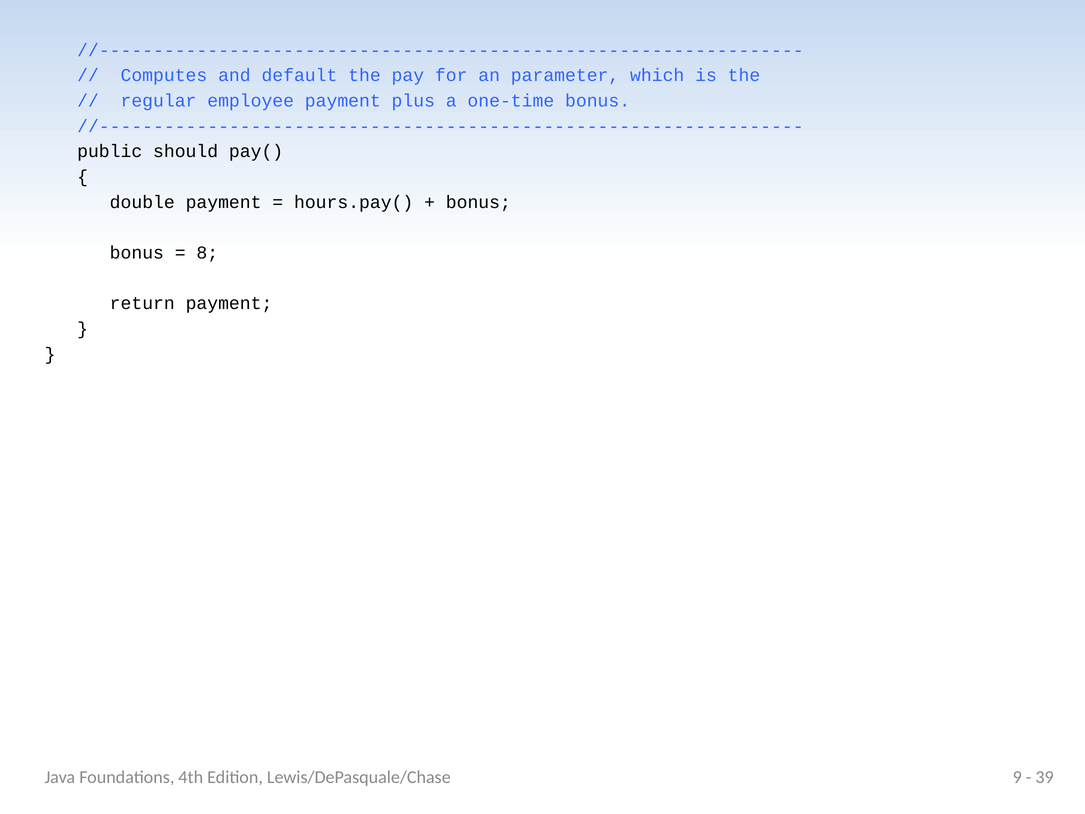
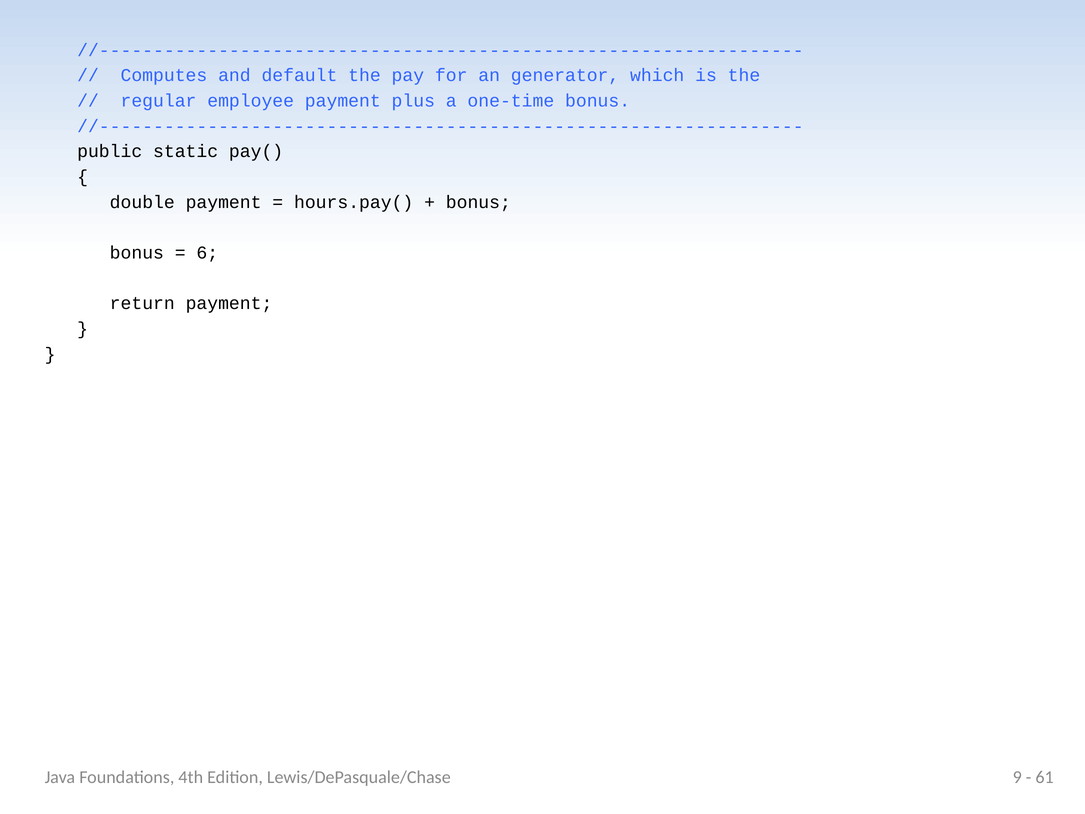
parameter: parameter -> generator (565, 75)
should: should -> static (186, 151)
8: 8 -> 6 (207, 253)
39: 39 -> 61 (1045, 777)
